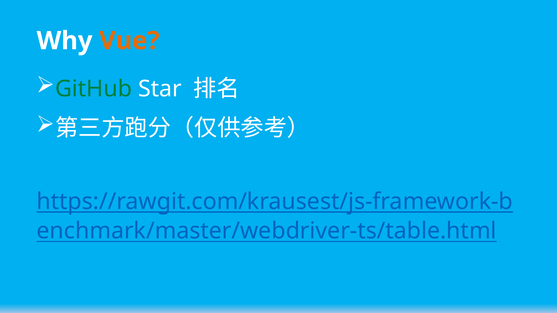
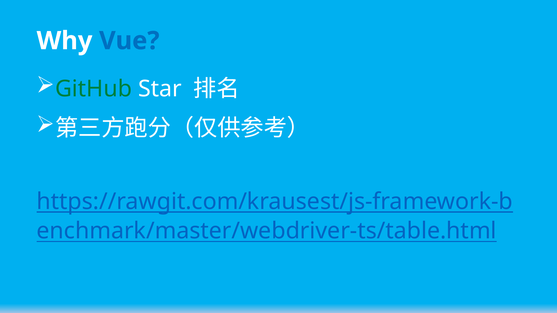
Vue colour: orange -> blue (129, 41)
